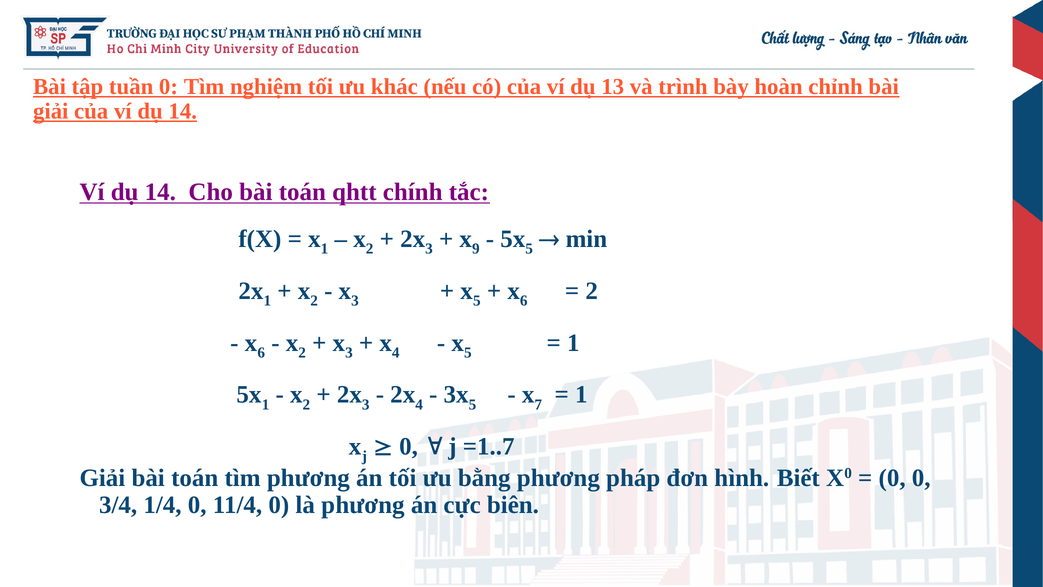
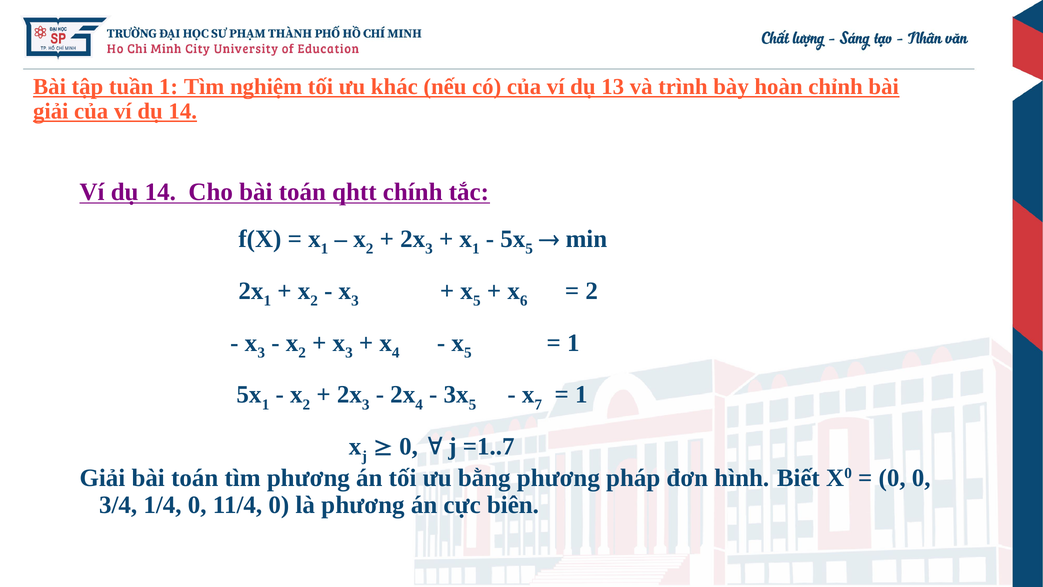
tuần 0: 0 -> 1 (169, 87)
9: 9 -> 1 (476, 249)
6: 6 -> 3 (261, 352)
